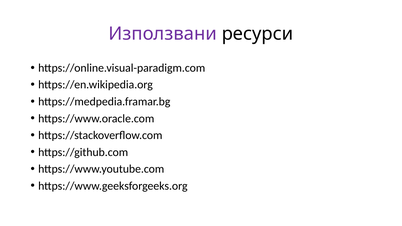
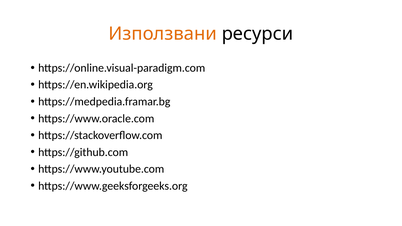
Използвани colour: purple -> orange (163, 34)
